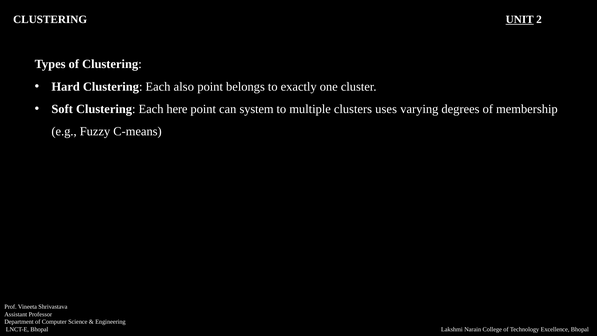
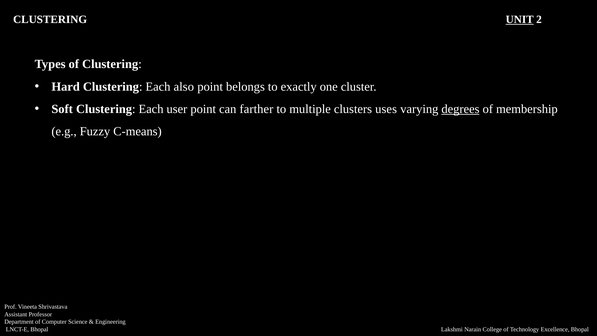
here: here -> user (177, 109)
system: system -> farther (256, 109)
degrees underline: none -> present (460, 109)
